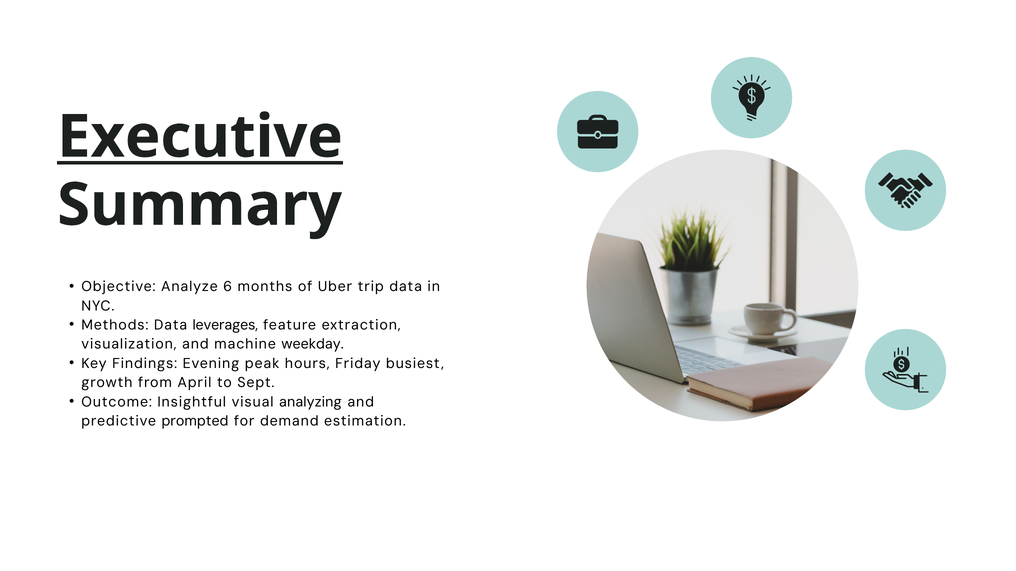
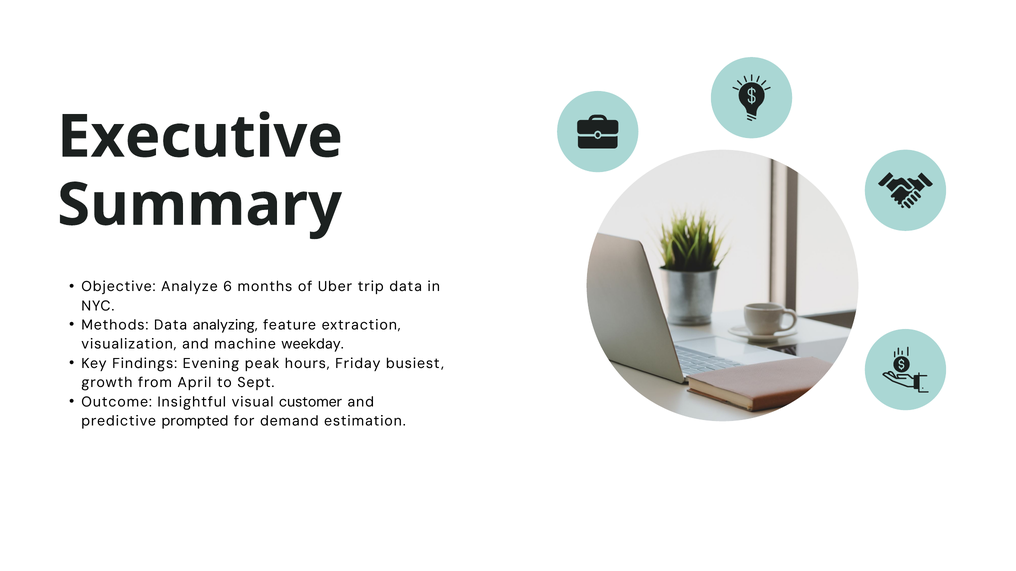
Executive underline: present -> none (200, 137)
leverages: leverages -> analyzing (225, 325)
analyzing: analyzing -> customer (311, 402)
